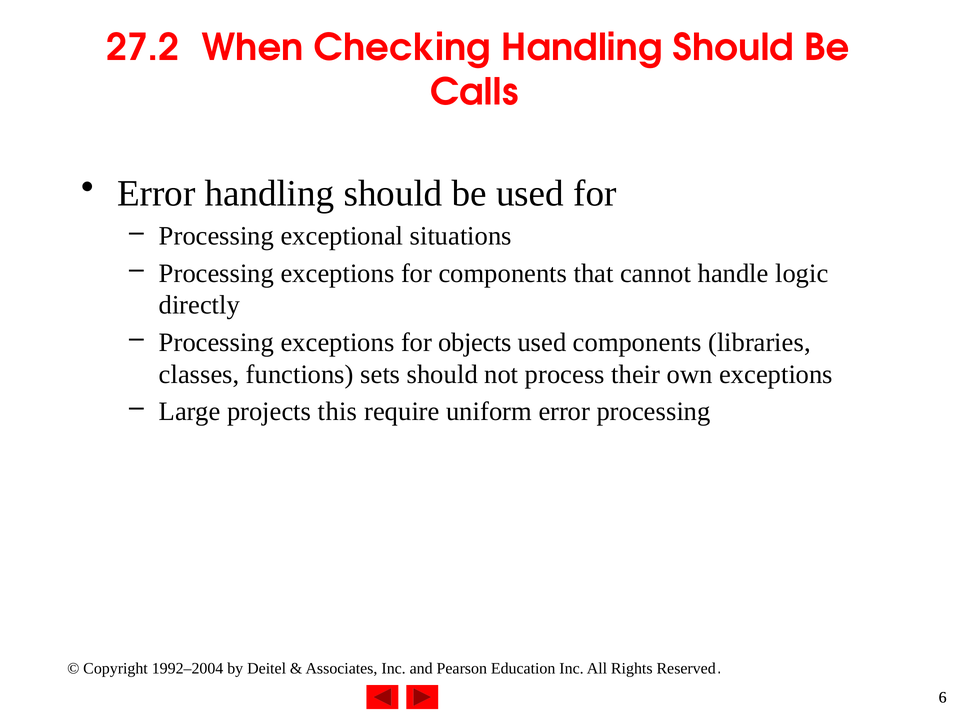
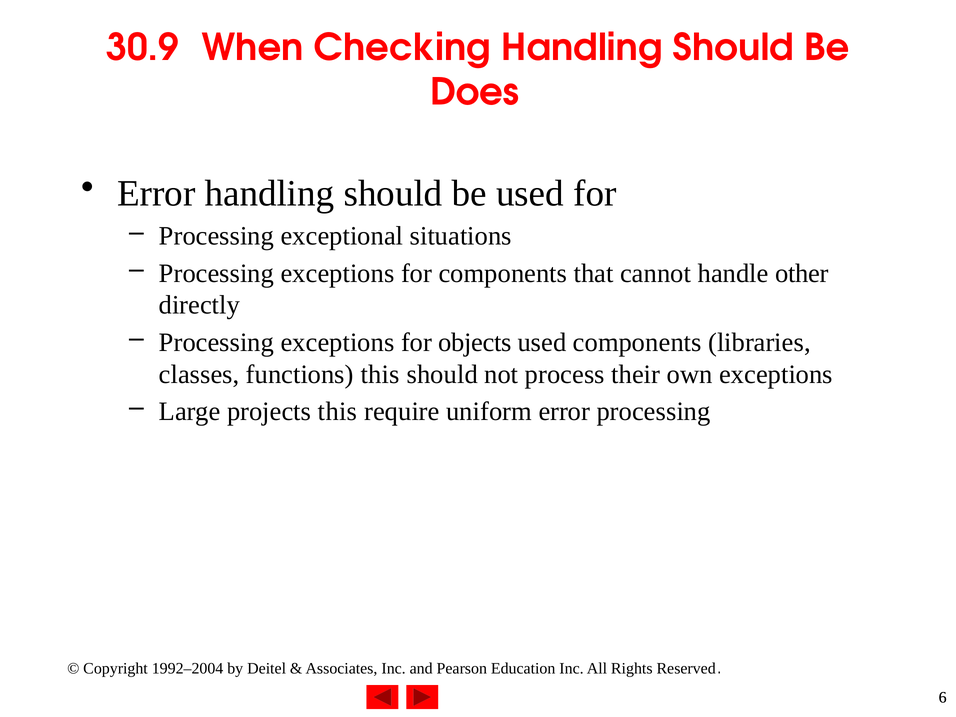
27.2: 27.2 -> 30.9 (143, 48)
Calls: Calls -> Does (475, 93)
logic: logic -> other (802, 273)
functions sets: sets -> this (380, 374)
